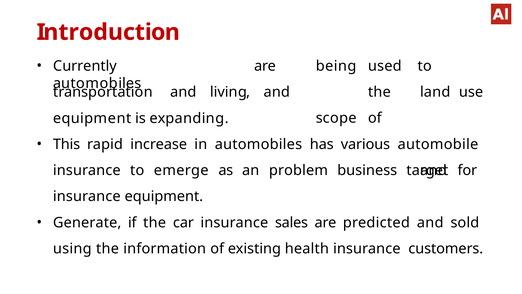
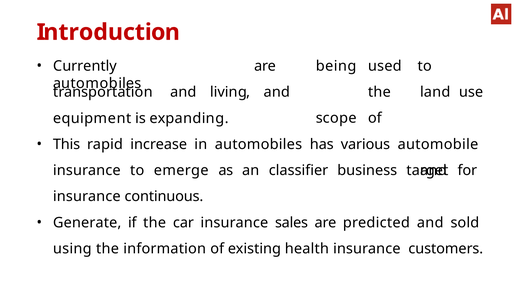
problem: problem -> classifier (298, 170)
insurance equipment: equipment -> continuous (164, 197)
